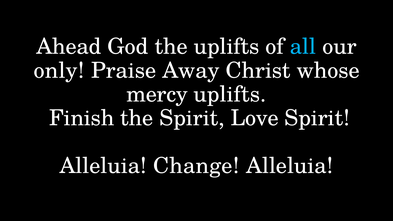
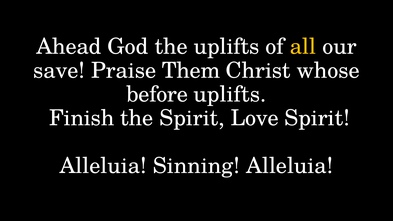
all colour: light blue -> yellow (303, 47)
only: only -> save (59, 70)
Away: Away -> Them (191, 70)
mercy: mercy -> before (157, 94)
Change: Change -> Sinning (196, 166)
